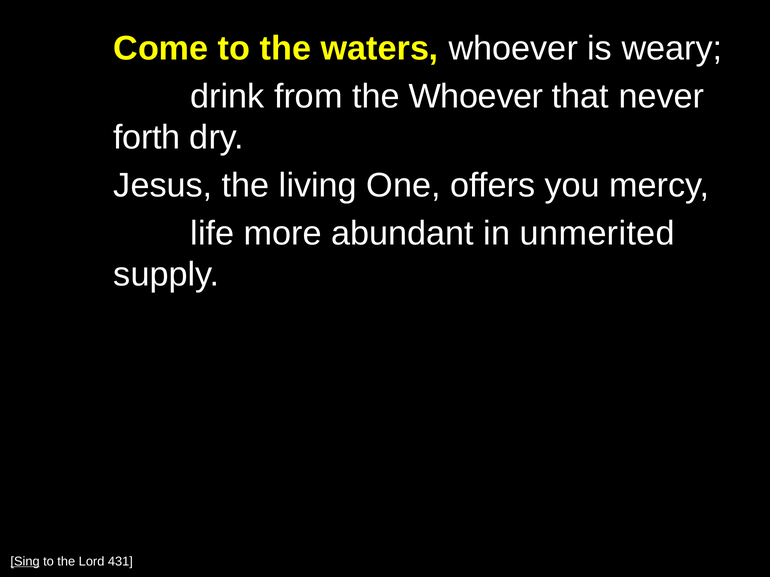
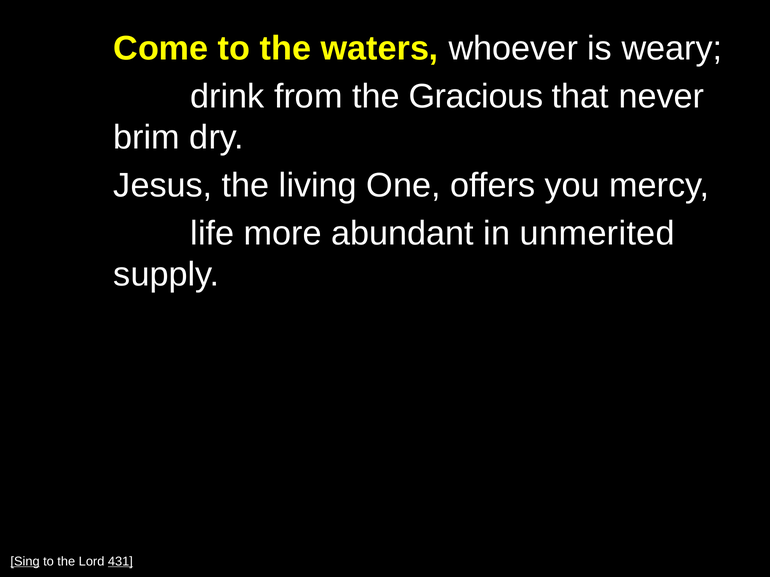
the Whoever: Whoever -> Gracious (476, 97)
forth: forth -> brim (147, 138)
431 underline: none -> present (120, 562)
